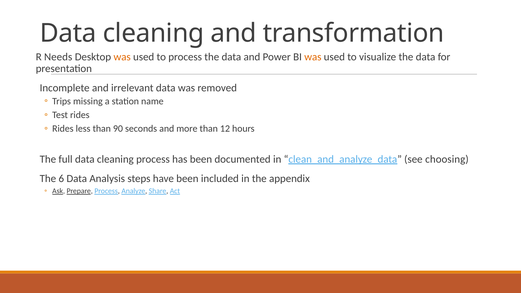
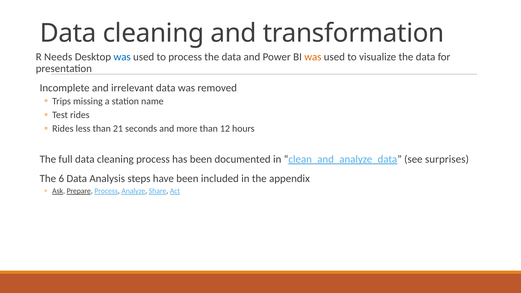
was colour: orange -> blue (122, 57)
90: 90 -> 21 (118, 129)
choosing: choosing -> surprises (447, 159)
